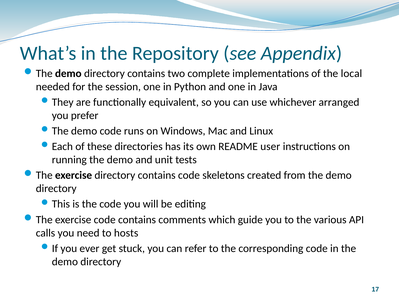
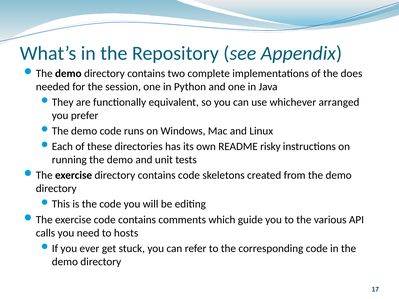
local: local -> does (351, 73)
user: user -> risky (270, 147)
